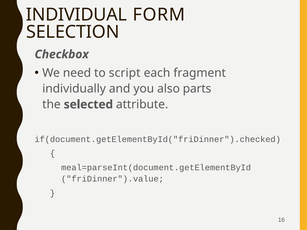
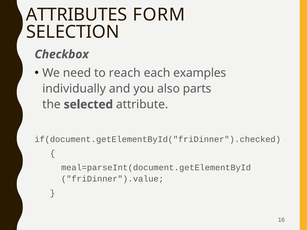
INDIVIDUAL: INDIVIDUAL -> ATTRIBUTES (77, 15)
script: script -> reach (125, 73)
fragment: fragment -> examples (200, 73)
